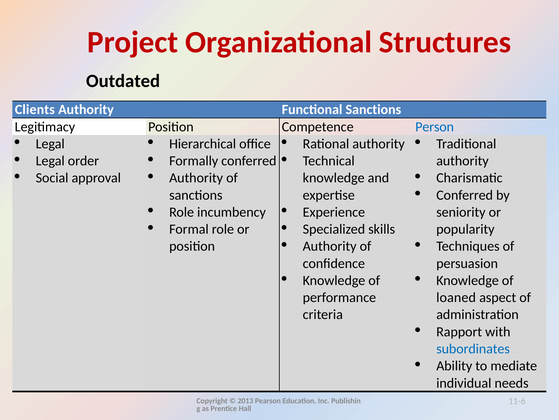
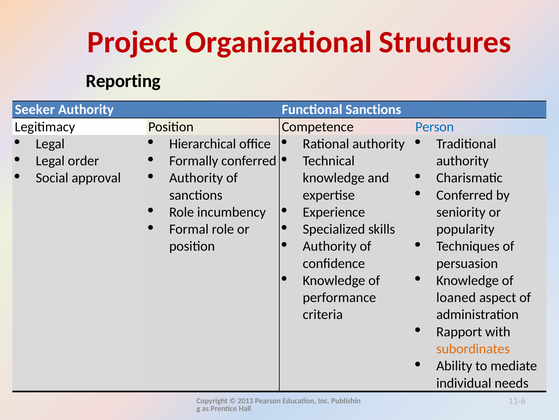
Outdated: Outdated -> Reporting (123, 81)
Clients: Clients -> Seeker (35, 109)
subordinates colour: blue -> orange (473, 348)
